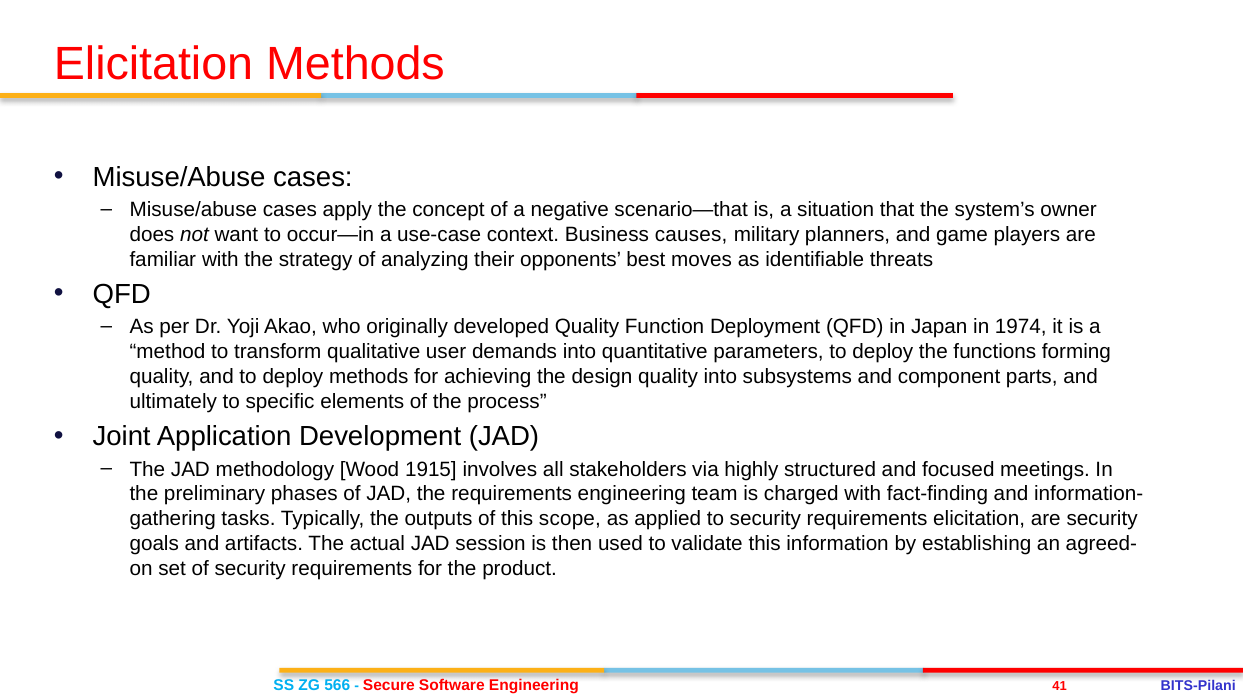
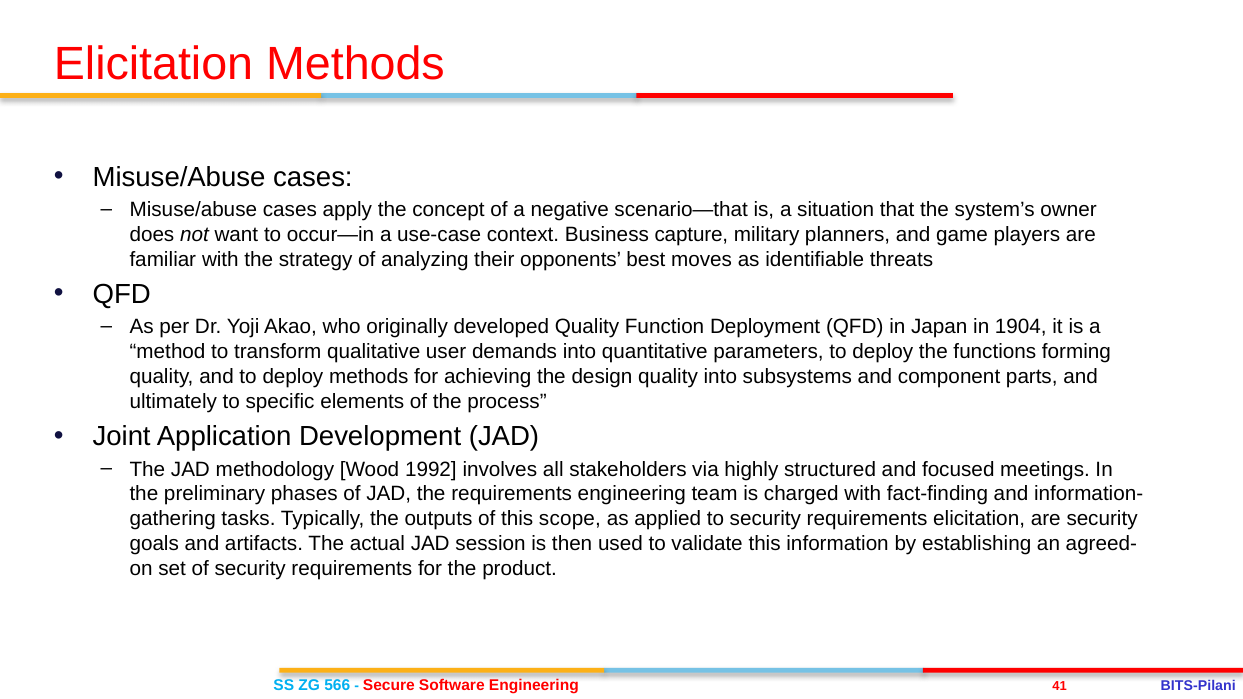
causes: causes -> capture (691, 235)
1974: 1974 -> 1904 (1021, 327)
1915: 1915 -> 1992 (431, 469)
